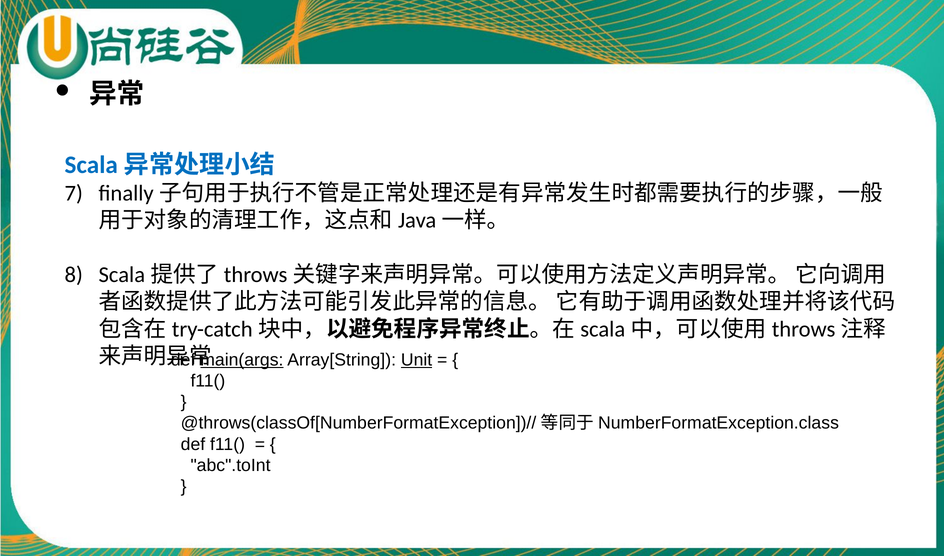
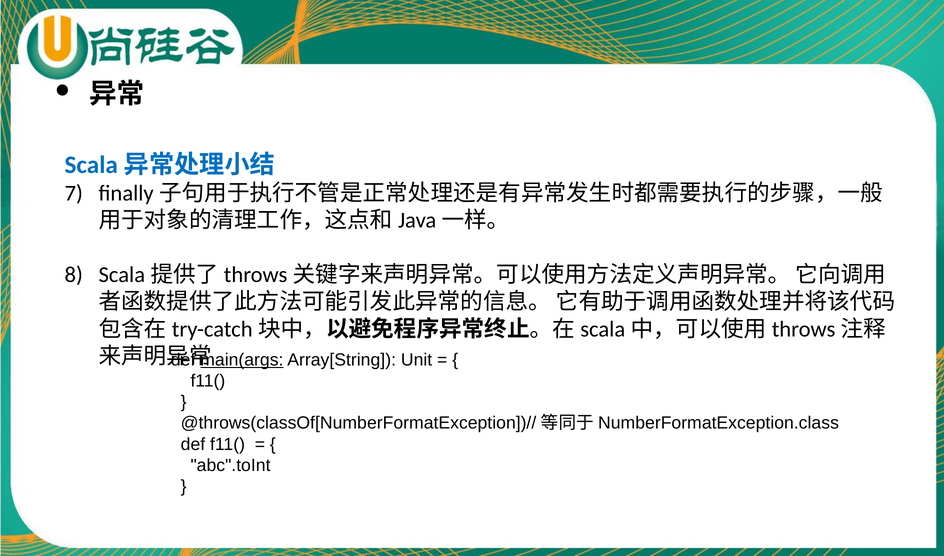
Unit underline: present -> none (417, 360)
